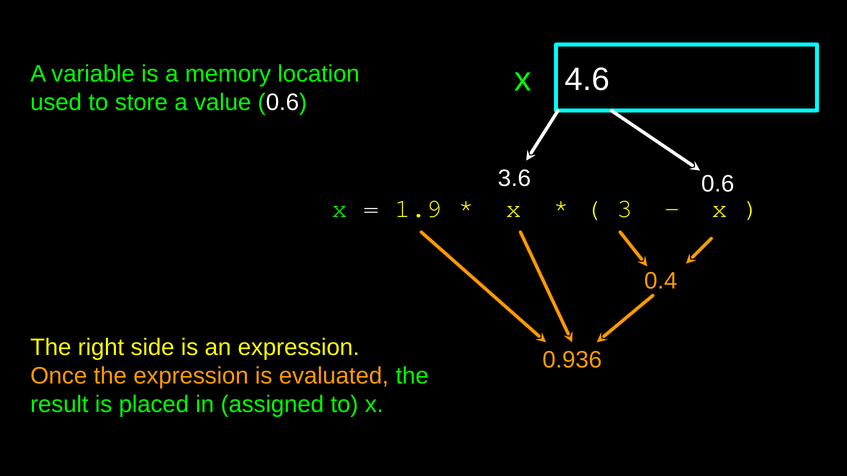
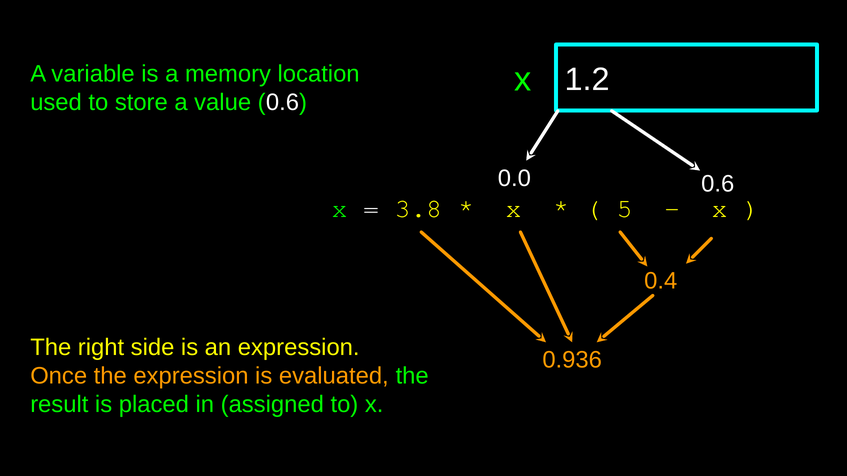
4.6: 4.6 -> 1.2 (587, 80)
3.6: 3.6 -> 0.0 (514, 179)
1.9: 1.9 -> 3.8 (418, 209)
3: 3 -> 5 (625, 209)
